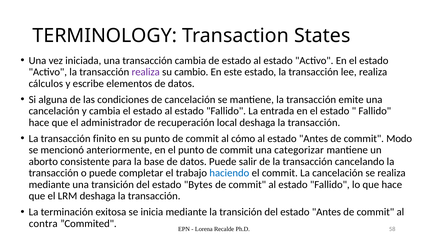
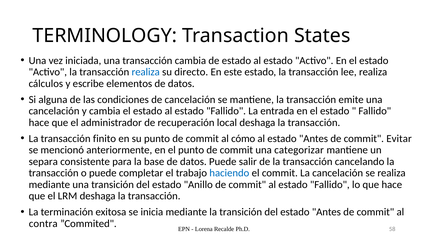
realiza colour: purple -> blue (146, 72)
cambio: cambio -> directo (191, 72)
Modo: Modo -> Evitar (399, 139)
aborto: aborto -> separa (43, 162)
Bytes: Bytes -> Anillo (198, 185)
